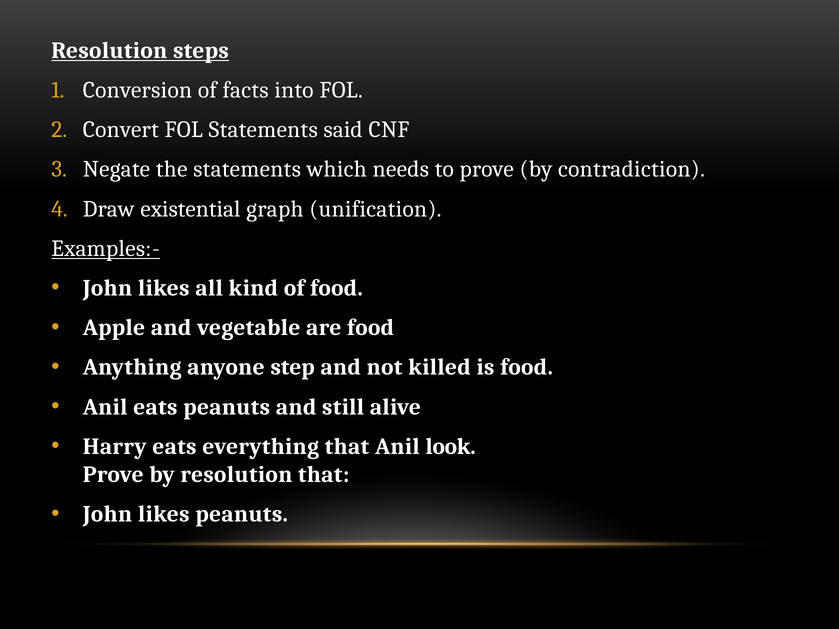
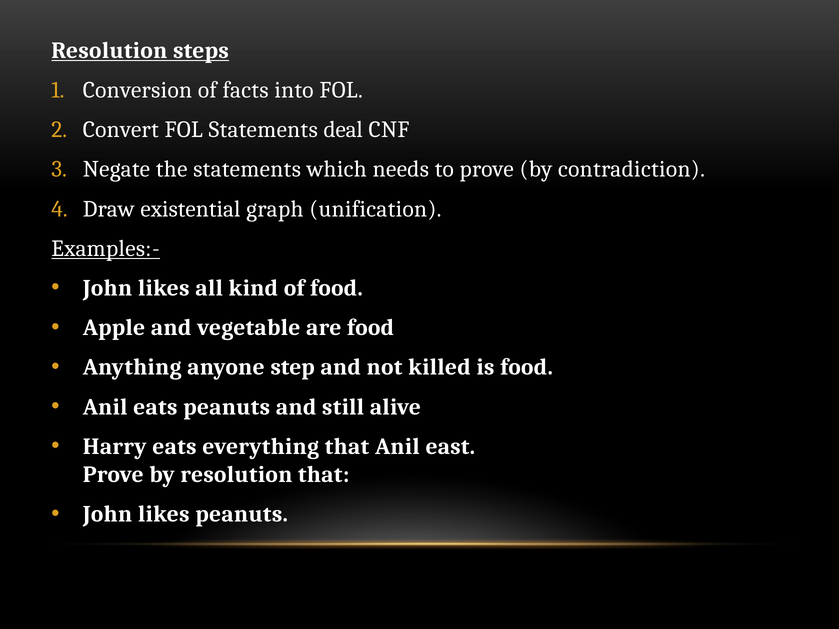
said: said -> deal (343, 130)
look: look -> east (450, 447)
